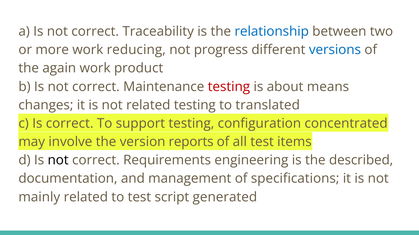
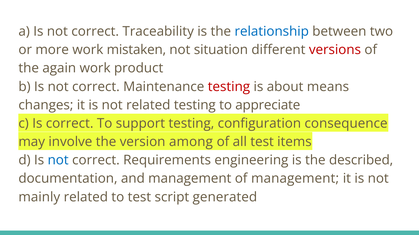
reducing: reducing -> mistaken (136, 50)
progress: progress -> situation (221, 50)
versions colour: blue -> red (335, 50)
translated: translated -> appreciate (268, 105)
concentrated: concentrated -> consequence (346, 124)
reports: reports -> among (191, 142)
not colour: black -> blue (58, 161)
of specifications: specifications -> management (295, 179)
